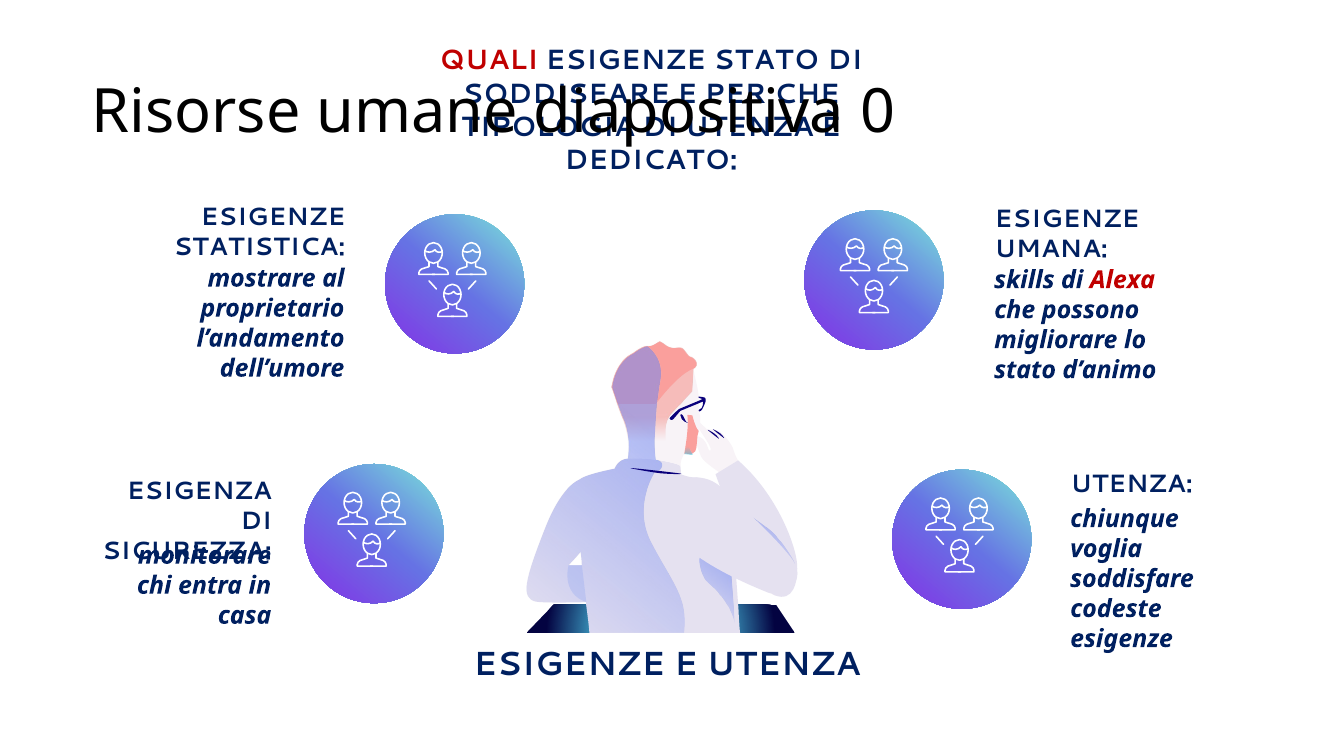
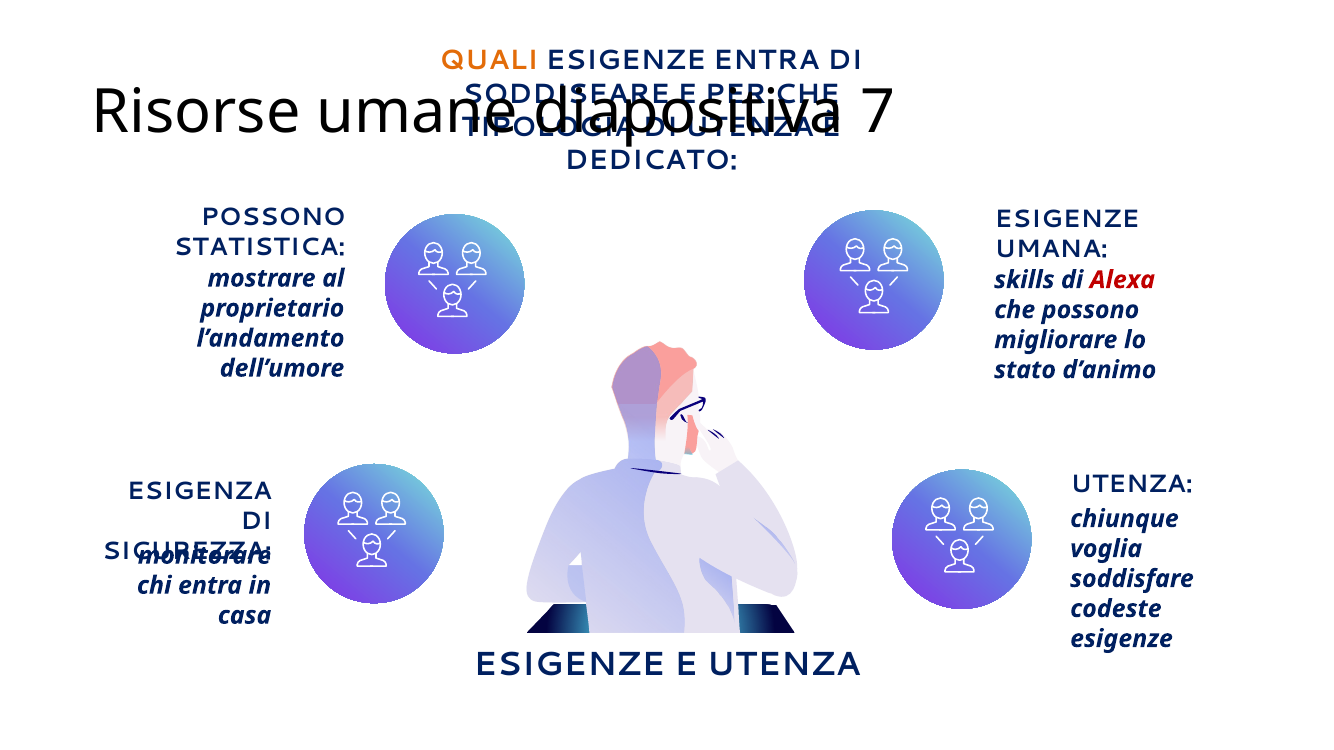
QUALI colour: red -> orange (489, 61)
ESIGENZE STATO: STATO -> ENTRA (766, 61)
0: 0 -> 7 (878, 112)
ESIGENZE: ESIGENZE -> POSSONO (273, 217)
